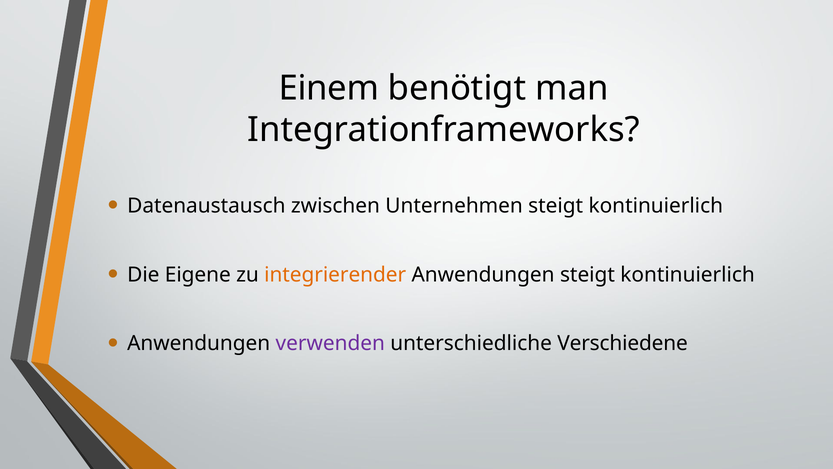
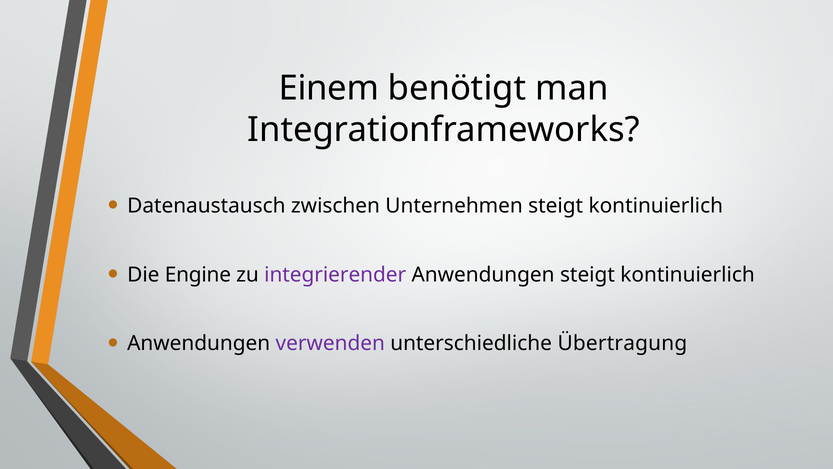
Eigene: Eigene -> Engine (198, 274)
integrierender colour: orange -> purple (335, 274)
Verschiedene: Verschiedene -> Übertragung (622, 343)
